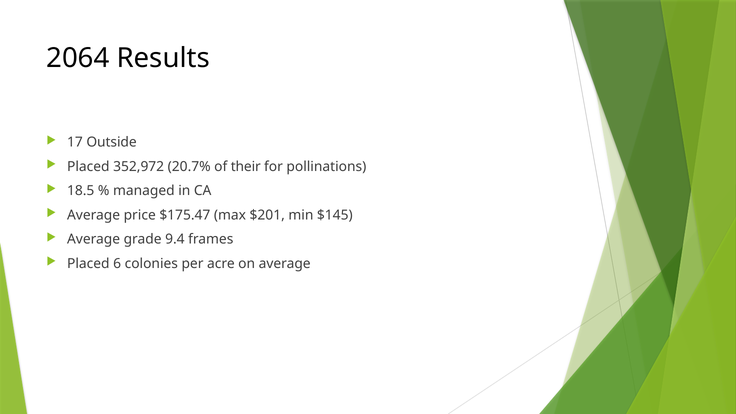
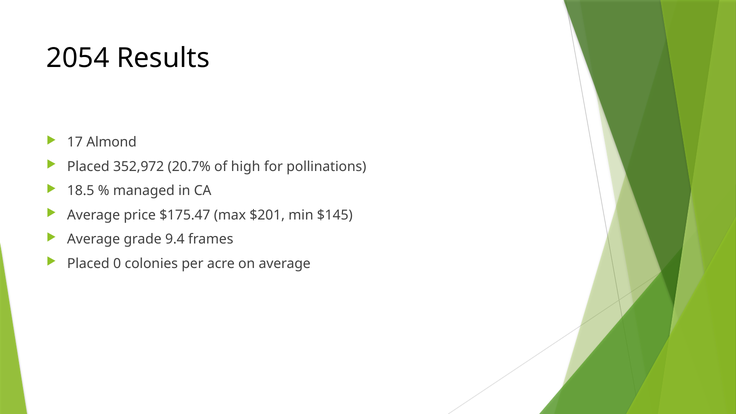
2064: 2064 -> 2054 (78, 58)
Outside: Outside -> Almond (112, 142)
their: their -> high (246, 167)
6: 6 -> 0 (117, 264)
